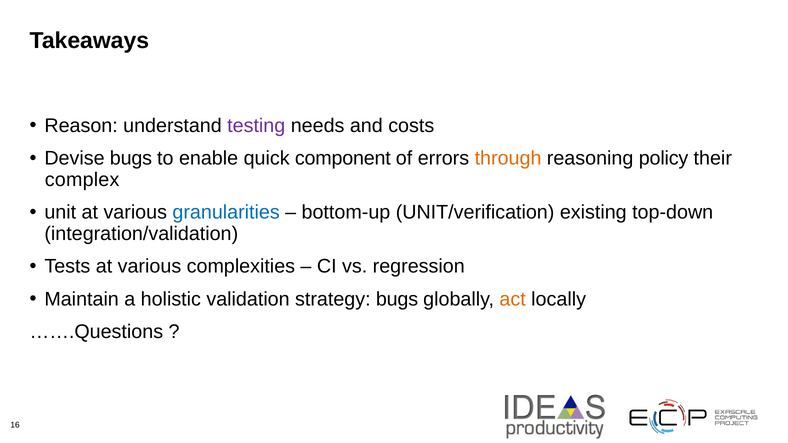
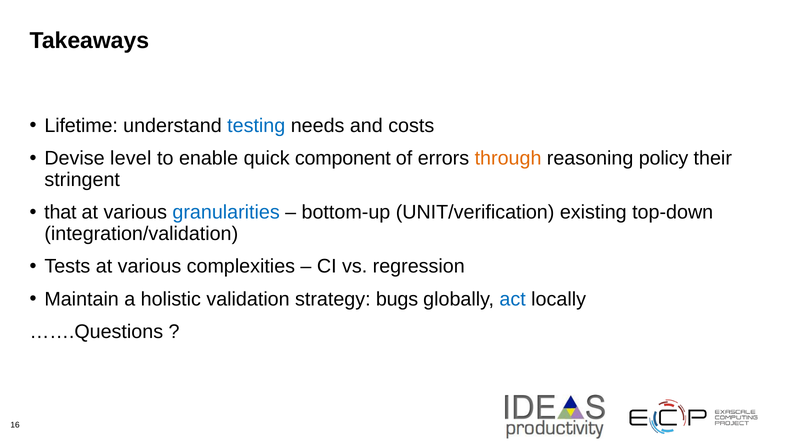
Reason: Reason -> Lifetime (81, 126)
testing colour: purple -> blue (256, 126)
Devise bugs: bugs -> level (131, 159)
complex: complex -> stringent (82, 180)
unit: unit -> that (60, 213)
act colour: orange -> blue (513, 299)
